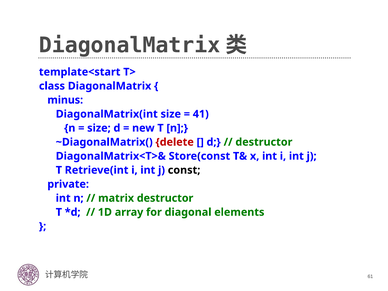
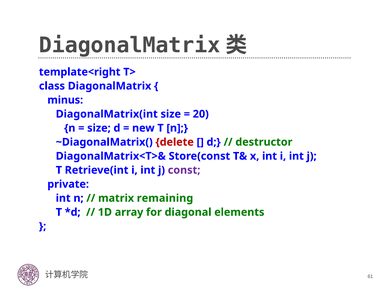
template<start: template<start -> template<right (80, 72)
41: 41 -> 20 (201, 114)
const colour: black -> purple (184, 170)
matrix destructor: destructor -> remaining (165, 198)
